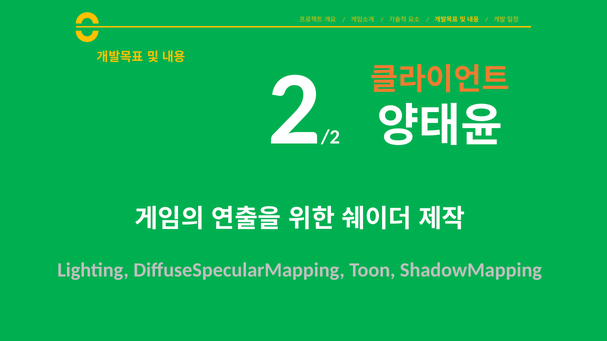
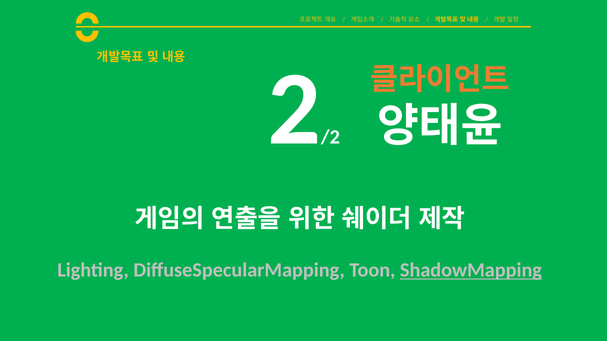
ShadowMapping underline: none -> present (471, 271)
